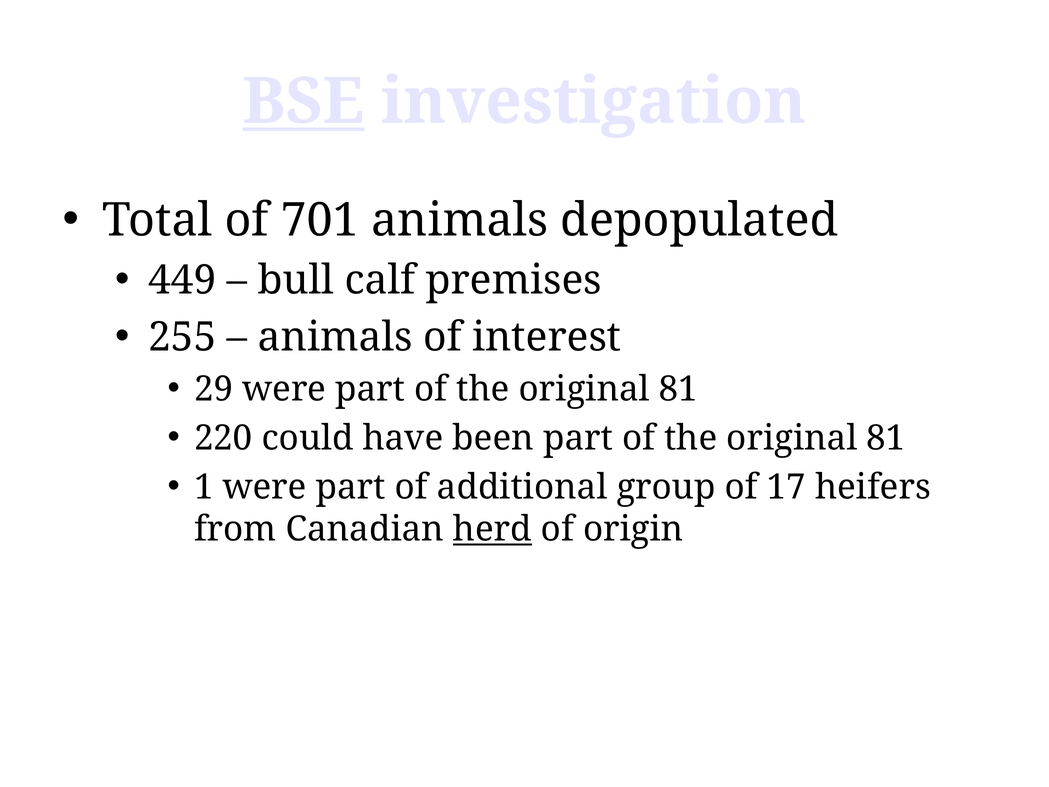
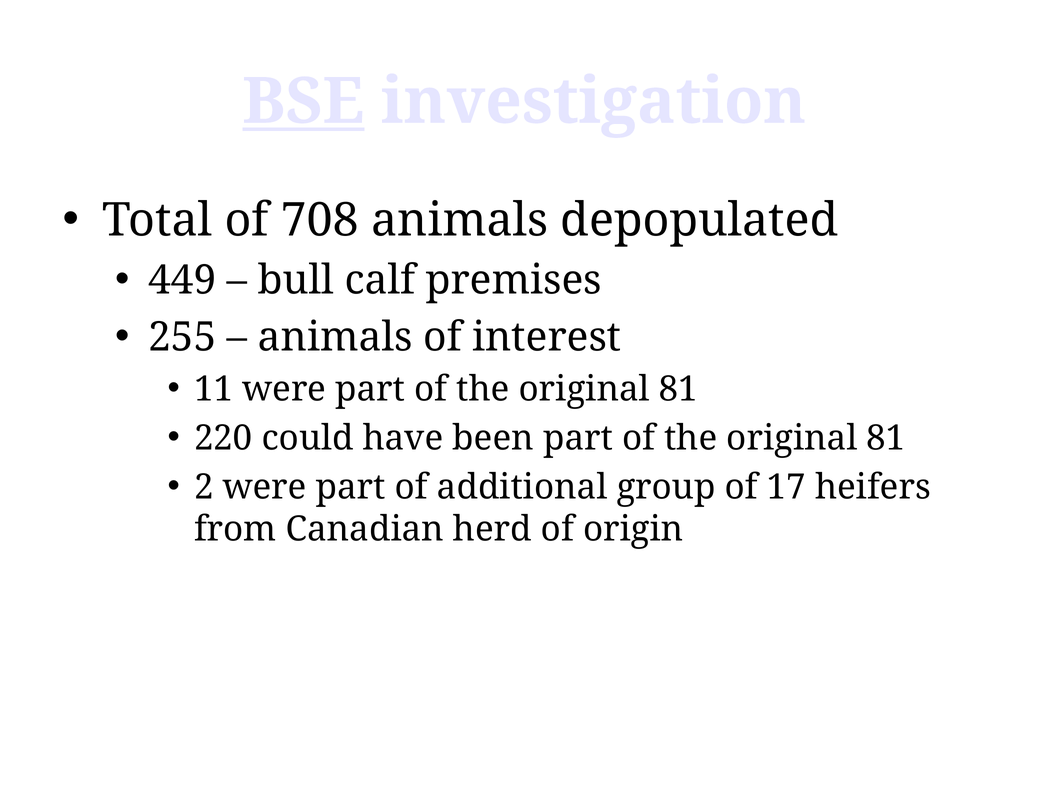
701: 701 -> 708 (320, 220)
29: 29 -> 11 (214, 389)
1: 1 -> 2 (204, 487)
herd underline: present -> none (492, 529)
